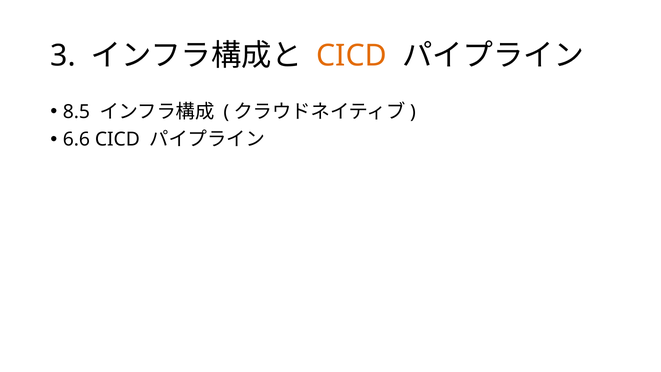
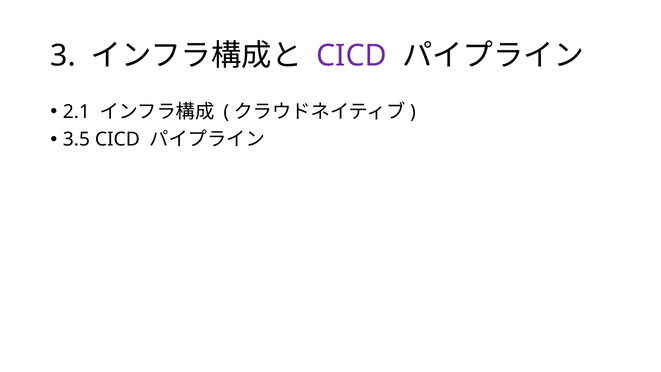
CICD colour: orange -> purple (352, 56)
8.5: 8.5 -> 2.1 (76, 112)
6.6: 6.6 -> 3.5 (76, 139)
